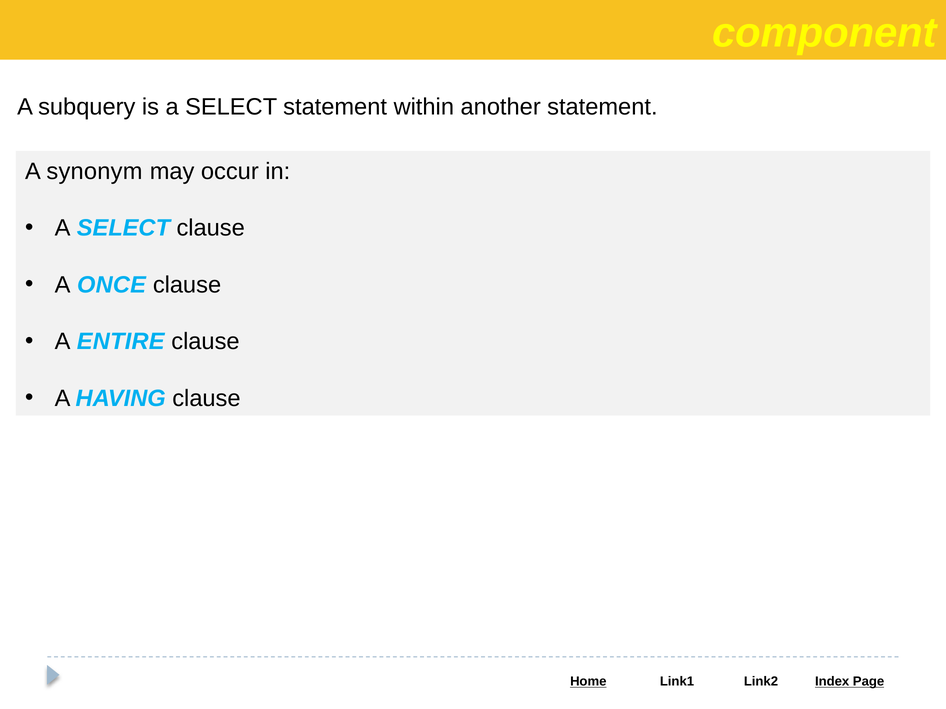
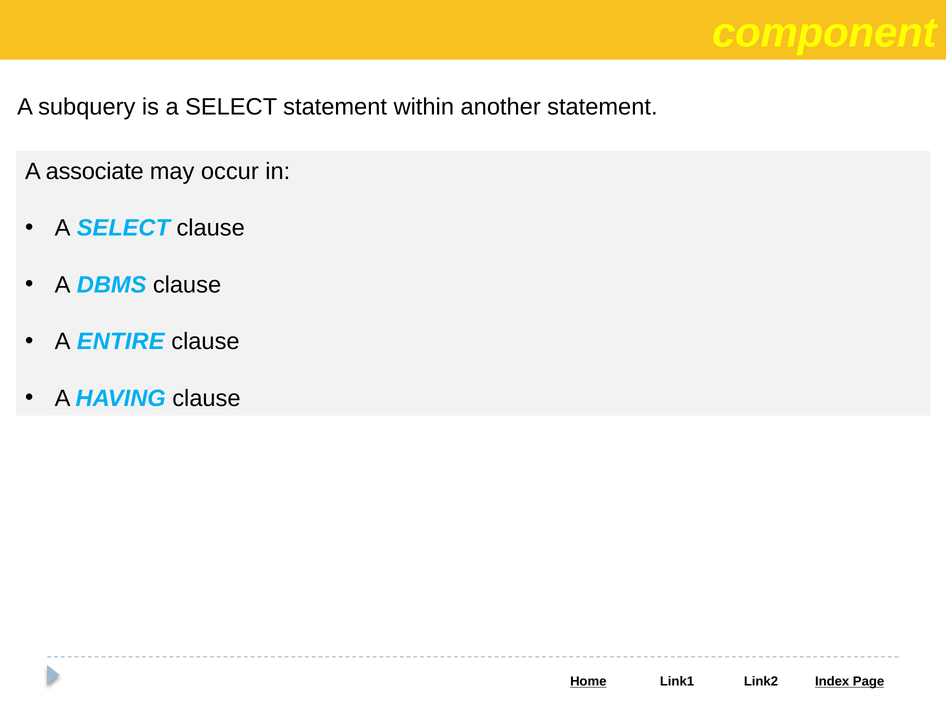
synonym: synonym -> associate (95, 172)
ONCE: ONCE -> DBMS (112, 285)
